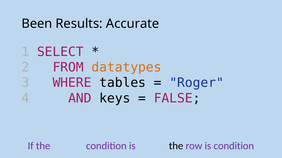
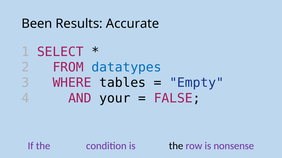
datatypes colour: orange -> blue (127, 67)
Roger: Roger -> Empty (197, 83)
keys: keys -> your (115, 99)
is condition: condition -> nonsense (234, 146)
